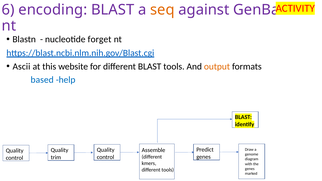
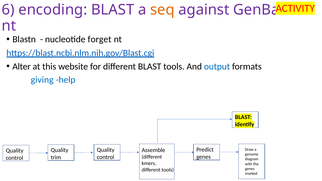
Ascii: Ascii -> Alter (22, 66)
output colour: orange -> blue (217, 66)
based: based -> giving (42, 80)
